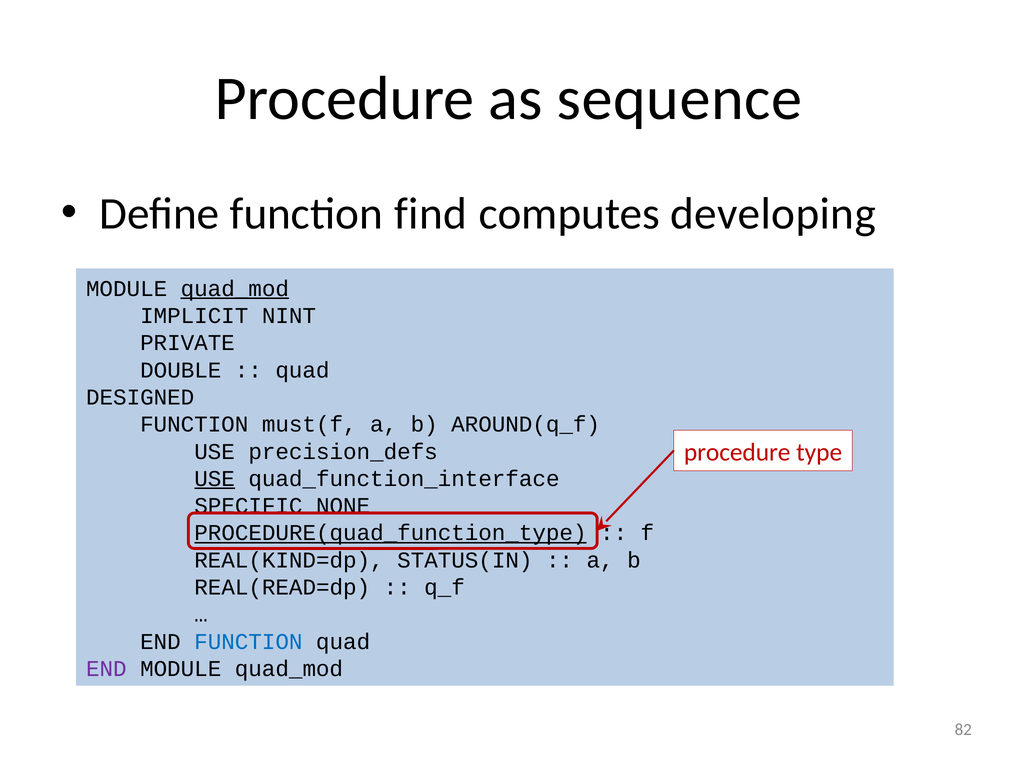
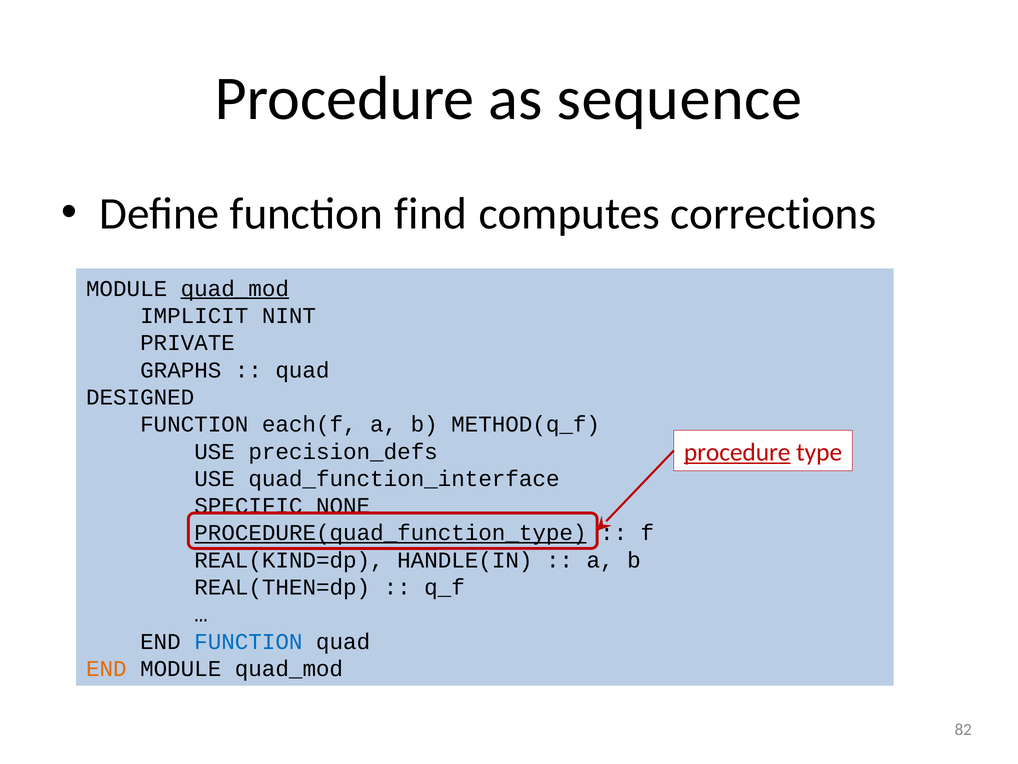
developing: developing -> corrections (773, 214)
DOUBLE: DOUBLE -> GRAPHS (181, 370)
must(f: must(f -> each(f (309, 424)
AROUND(q_f: AROUND(q_f -> METHOD(q_f (526, 424)
procedure underline: none -> present (737, 452)
USE underline: present -> none (215, 478)
STATUS(IN: STATUS(IN -> HANDLE(IN (465, 560)
REAL(READ=dp: REAL(READ=dp -> REAL(THEN=dp (282, 587)
END colour: purple -> orange (106, 668)
